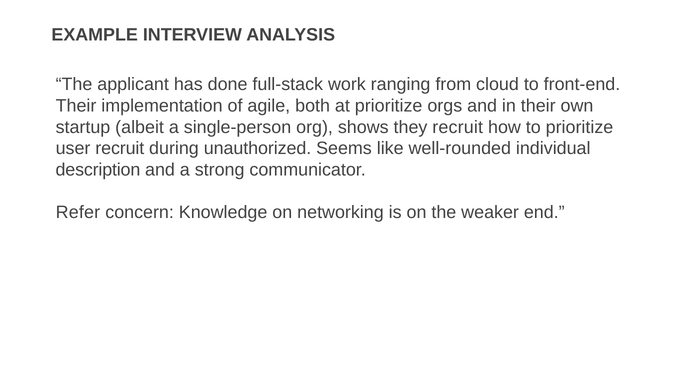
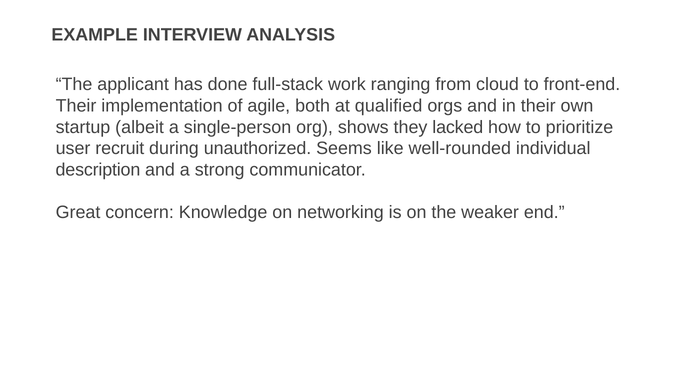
at prioritize: prioritize -> qualified (389, 106)
they recruit: recruit -> lacked (458, 127)
Refer: Refer -> Great (78, 212)
